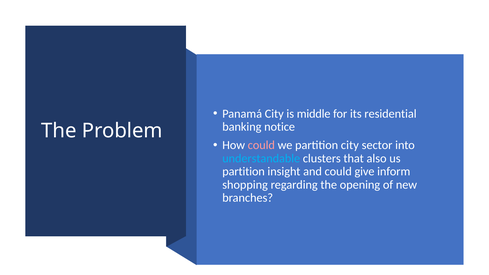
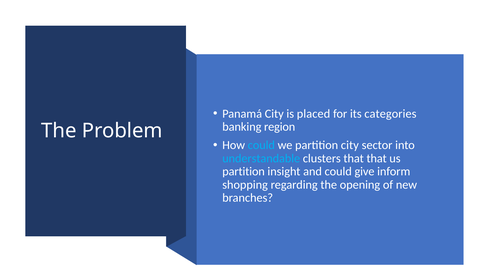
middle: middle -> placed (314, 114)
residential: residential -> categories (390, 114)
notice: notice -> region (280, 127)
could colour: pink -> light blue (261, 145)
that also: also -> that (377, 158)
